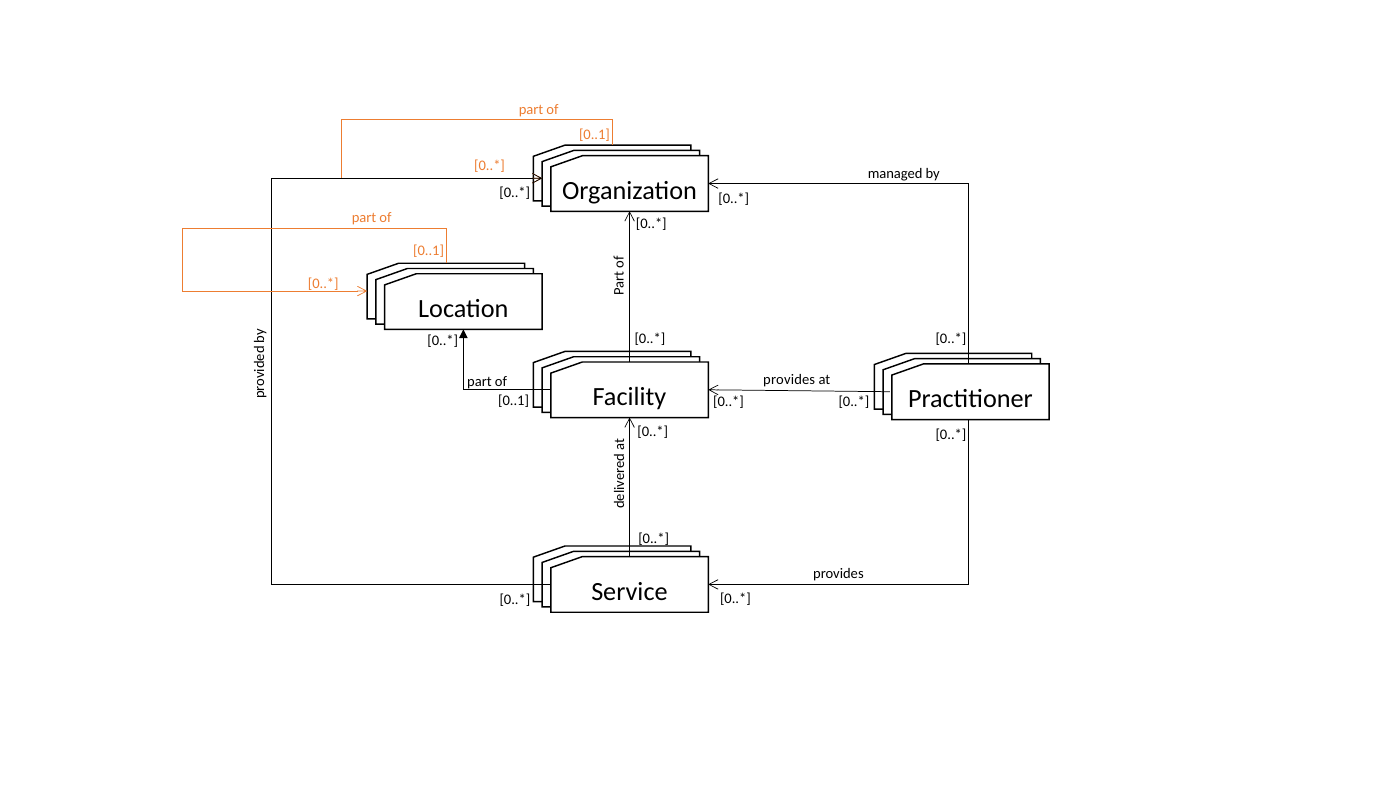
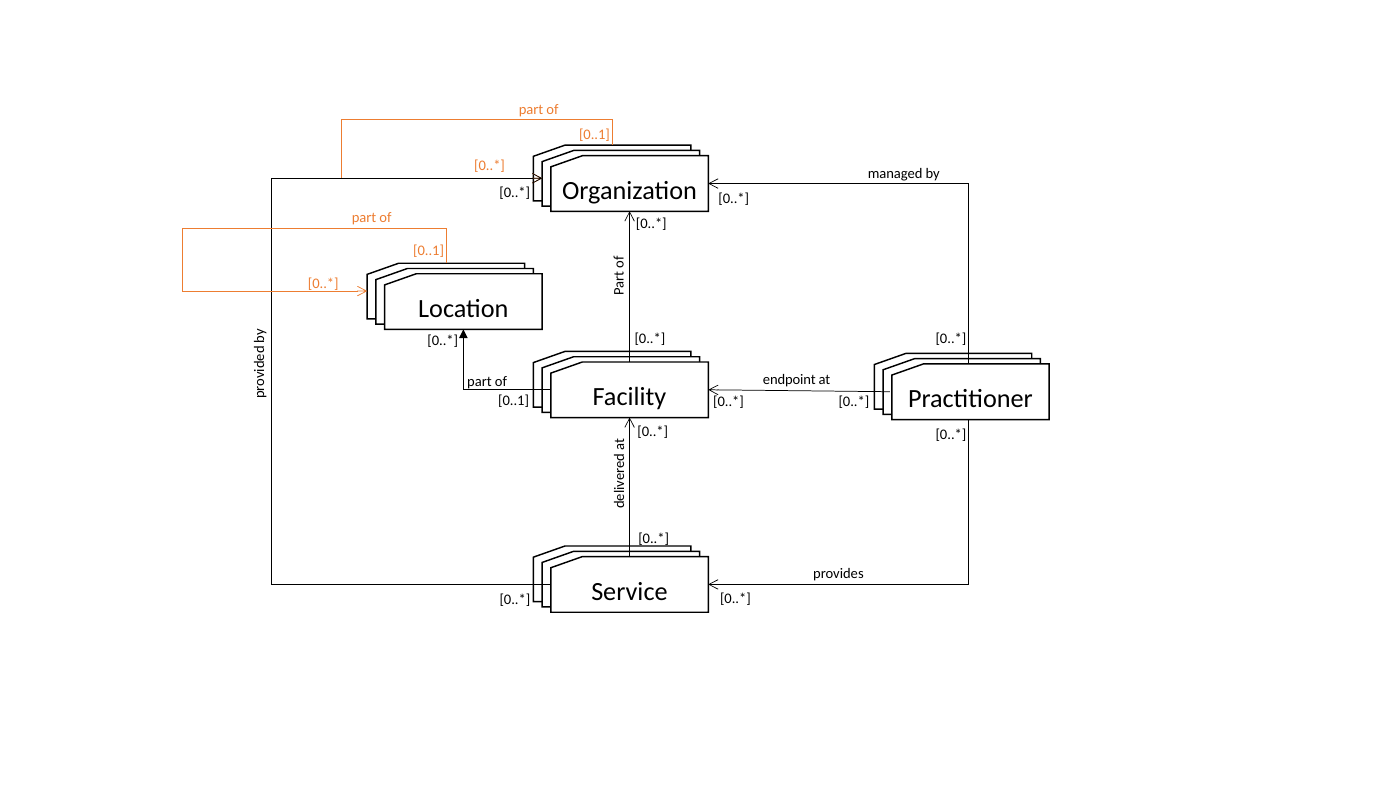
provides: provides -> endpoint (789, 380)
